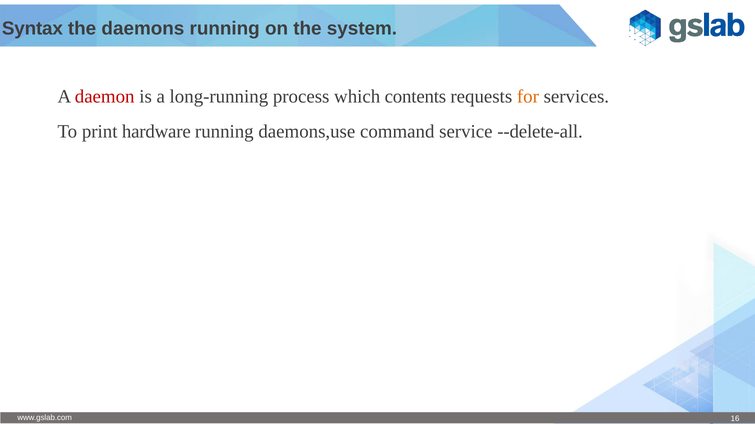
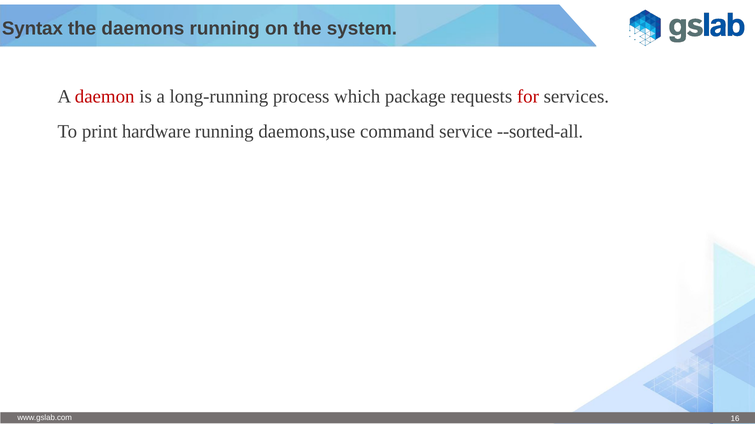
contents: contents -> package (415, 96)
for colour: orange -> red (528, 96)
--delete-all: --delete-all -> --sorted-all (540, 132)
